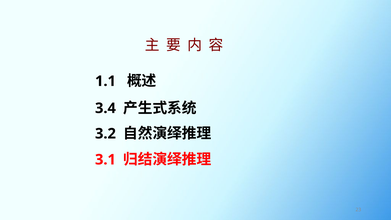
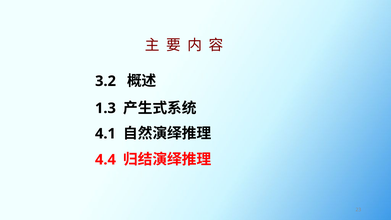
1.1: 1.1 -> 3.2 (106, 81)
3.4: 3.4 -> 1.3 (105, 108)
3.2: 3.2 -> 4.1 (105, 134)
3.1: 3.1 -> 4.4 (105, 160)
